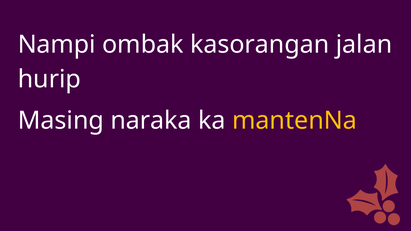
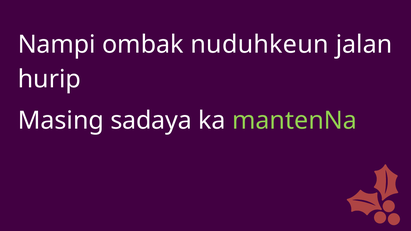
kasorangan: kasorangan -> nuduhkeun (260, 45)
naraka: naraka -> sadaya (151, 121)
mantenNa colour: yellow -> light green (295, 121)
